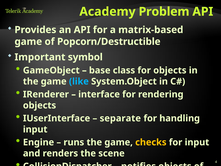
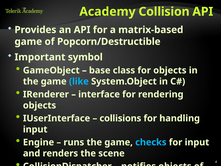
Problem: Problem -> Collision (164, 12)
separate: separate -> collisions (120, 118)
checks colour: yellow -> light blue (151, 142)
